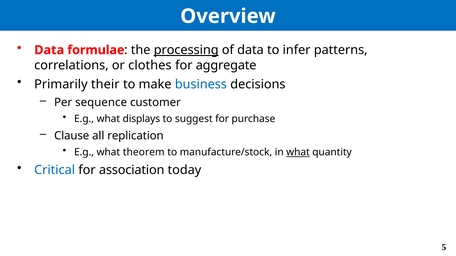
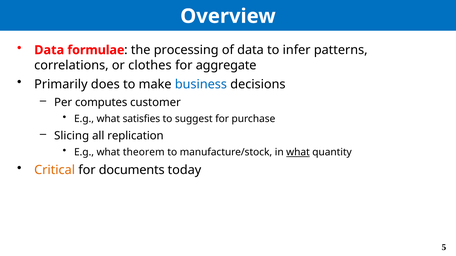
processing underline: present -> none (186, 50)
their: their -> does (105, 84)
sequence: sequence -> computes (101, 103)
displays: displays -> satisfies (141, 119)
Clause: Clause -> Slicing (72, 136)
Critical colour: blue -> orange (55, 170)
association: association -> documents (132, 170)
